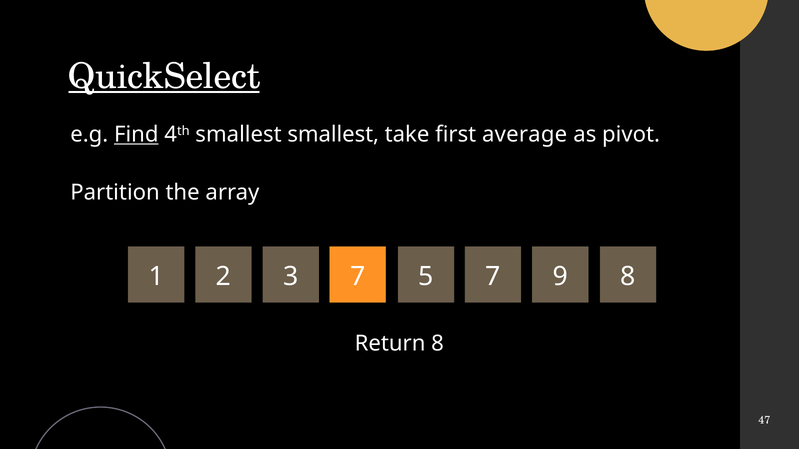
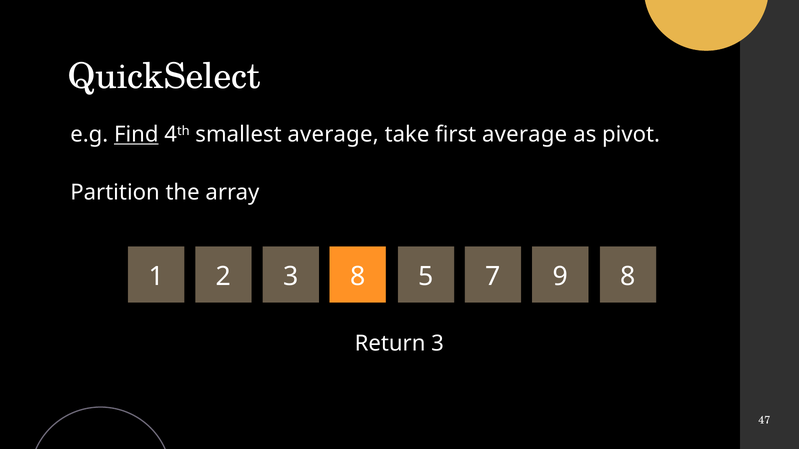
QuickSelect underline: present -> none (164, 77)
smallest smallest: smallest -> average (333, 135)
2 7: 7 -> 8 (358, 277)
Return 8: 8 -> 3 (438, 344)
